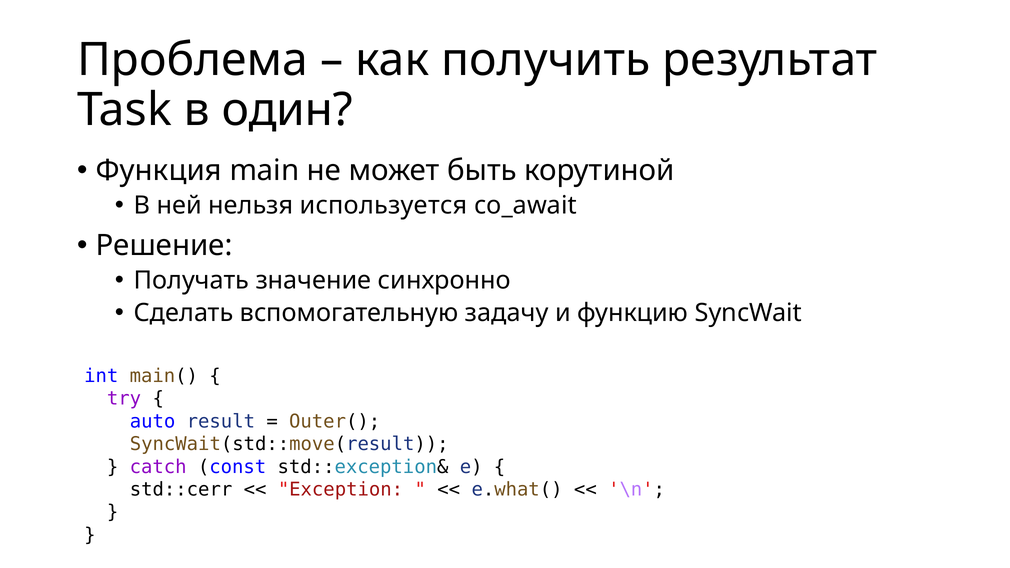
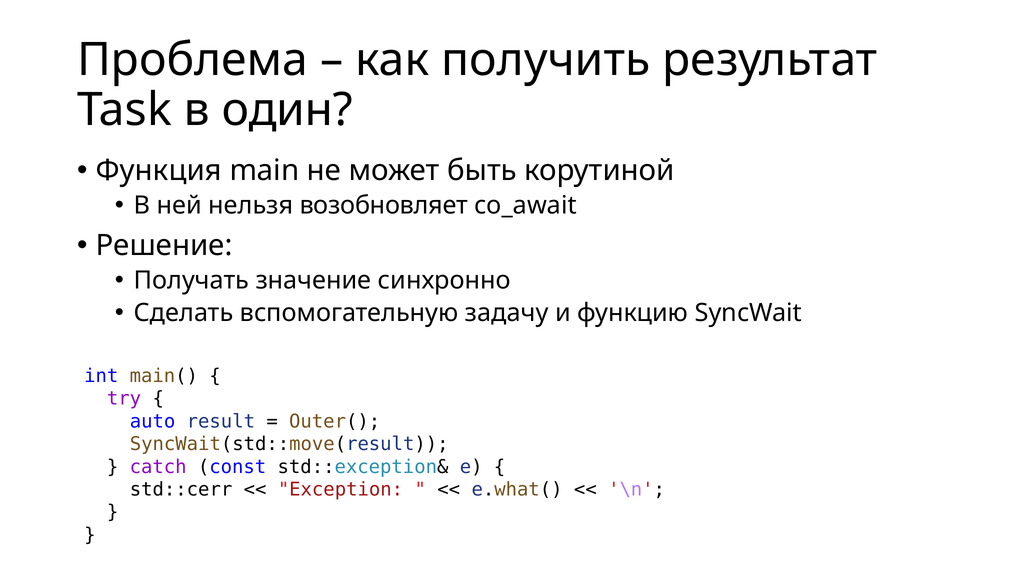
используется: используется -> возобновляет (384, 206)
